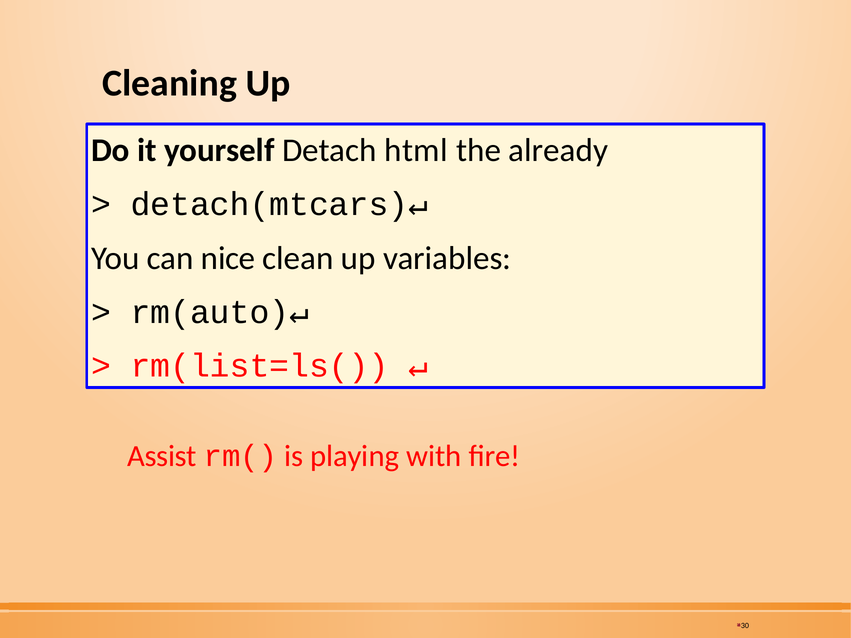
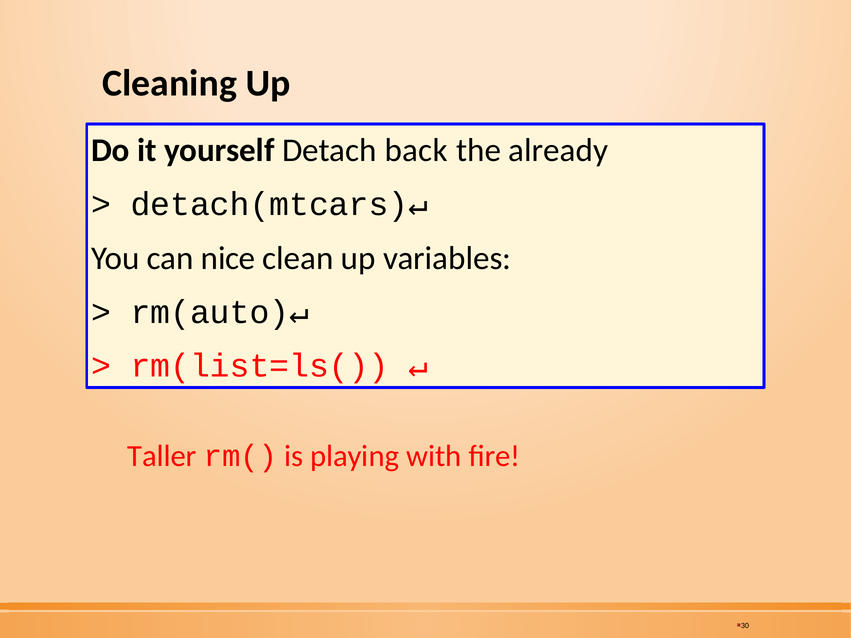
html: html -> back (416, 151)
Assist: Assist -> Taller (162, 456)
